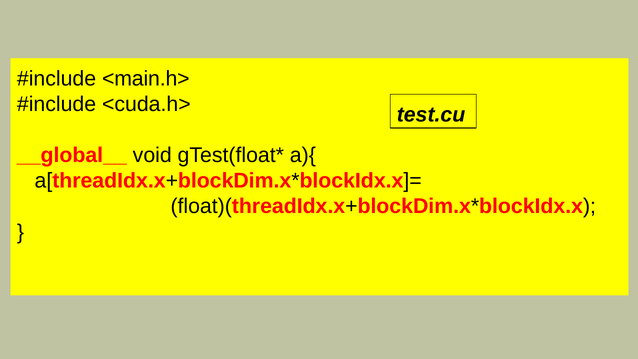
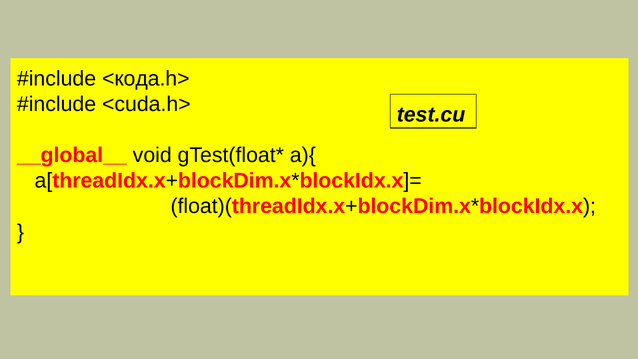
<main.h>: <main.h> -> <кода.h> (146, 79)
